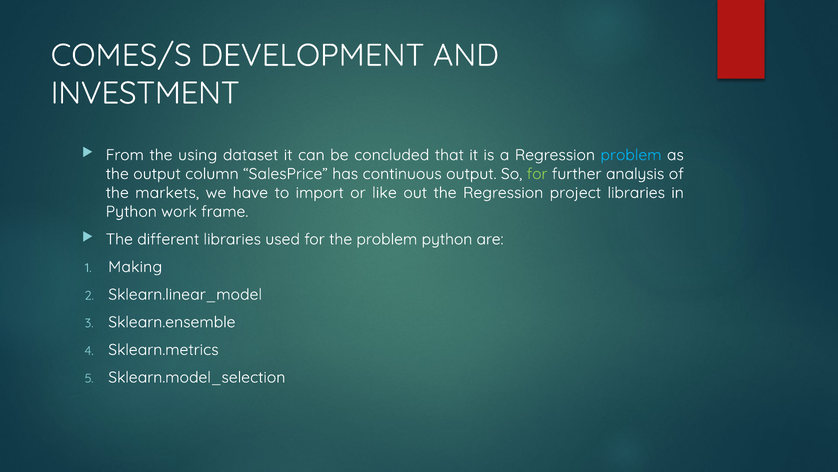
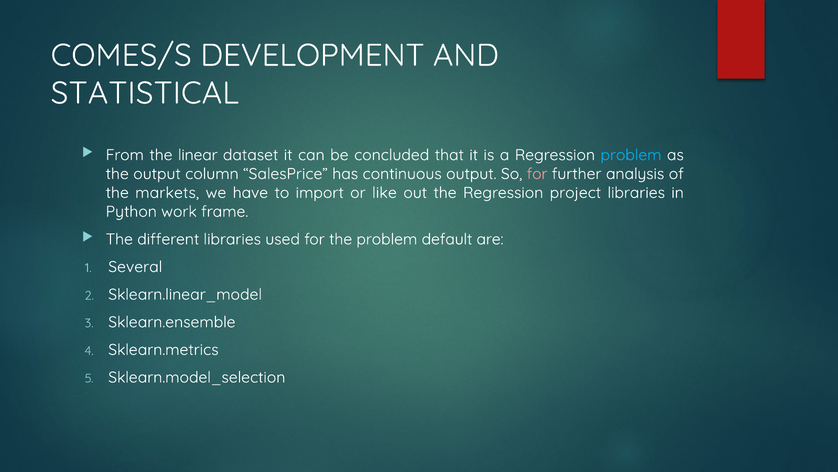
INVESTMENT: INVESTMENT -> STATISTICAL (145, 93)
using: using -> linear (198, 155)
for colour: light green -> pink (537, 174)
problem python: python -> default (447, 239)
Making: Making -> Several (135, 267)
